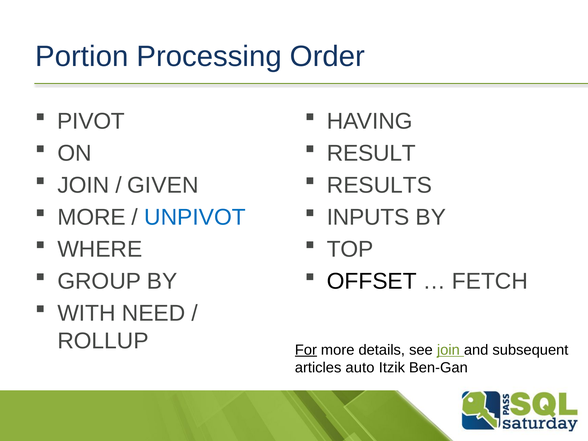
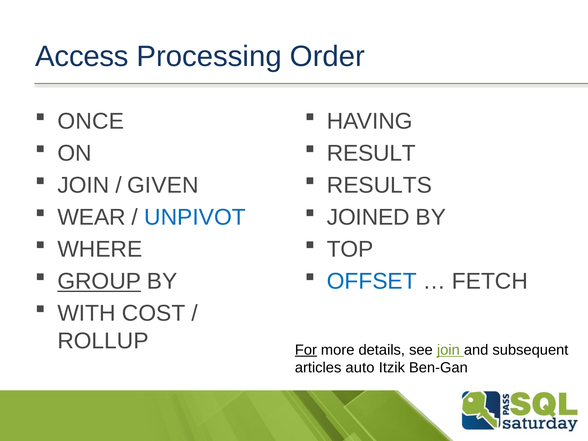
Portion: Portion -> Access (82, 56)
PIVOT: PIVOT -> ONCE (91, 121)
MORE: MORE -> WEAR (92, 217)
INPUTS: INPUTS -> JOINED (368, 217)
GROUP underline: none -> present (99, 281)
OFFSET colour: black -> blue (372, 281)
NEED: NEED -> COST (154, 313)
